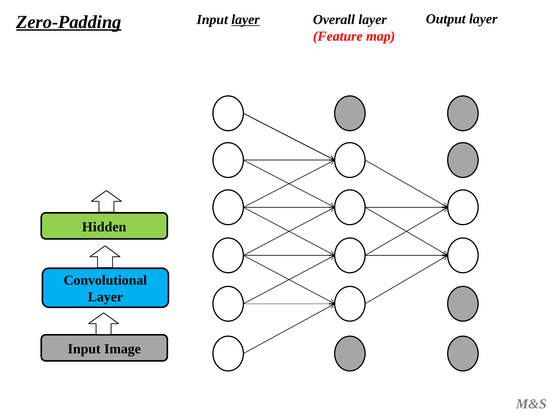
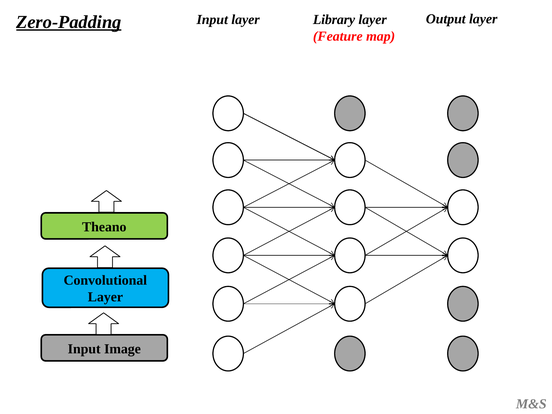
Overall: Overall -> Library (334, 20)
layer underline: present -> none (246, 20)
Hidden: Hidden -> Theano (104, 227)
